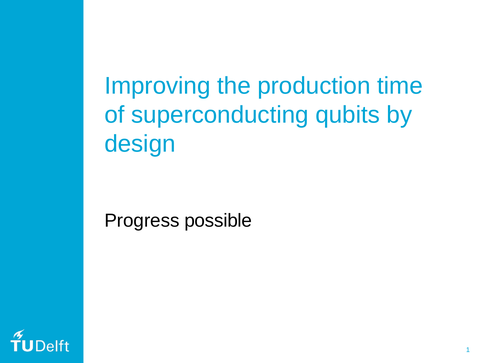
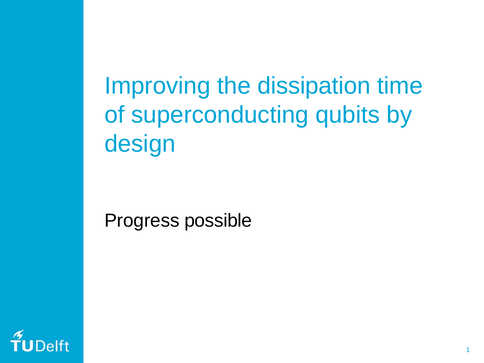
production: production -> dissipation (314, 86)
